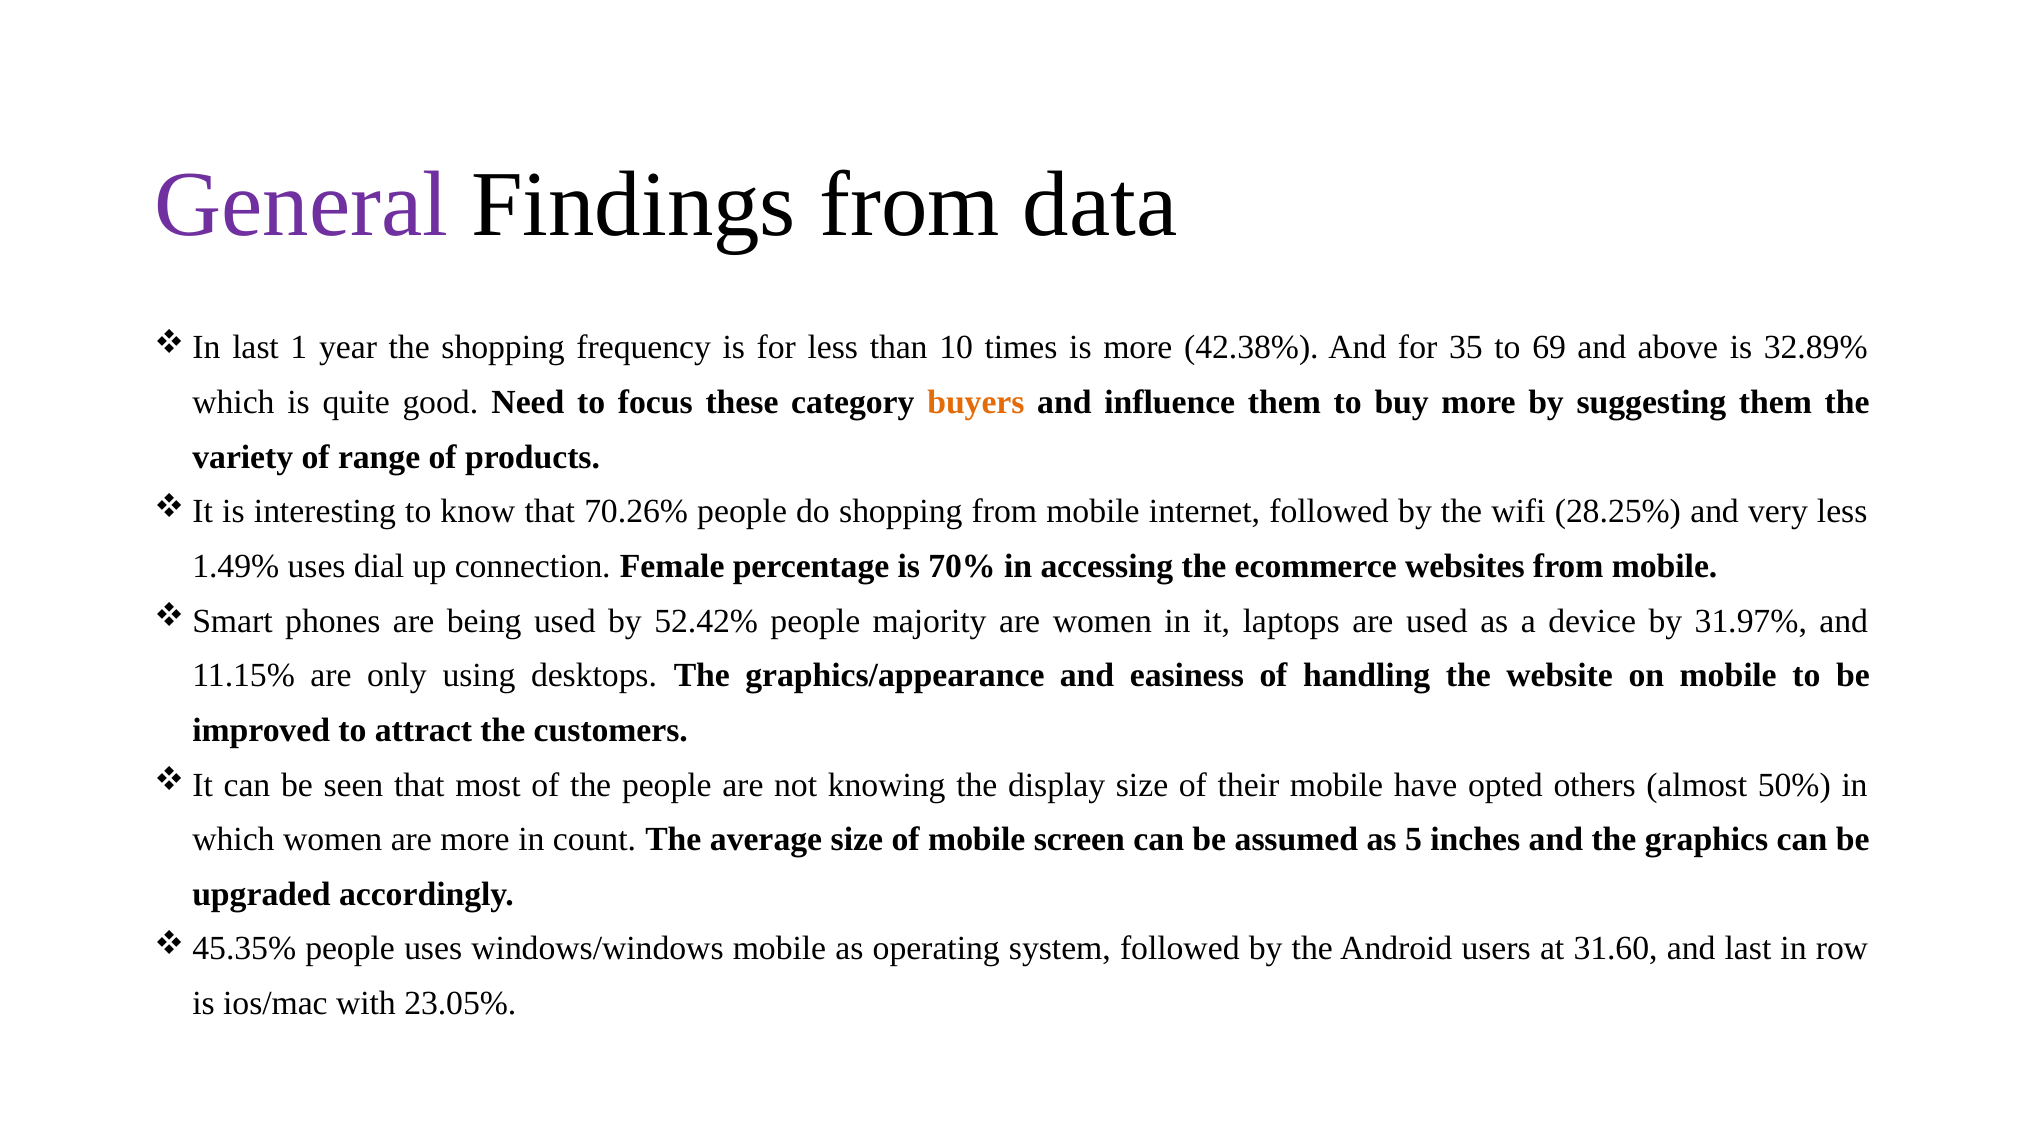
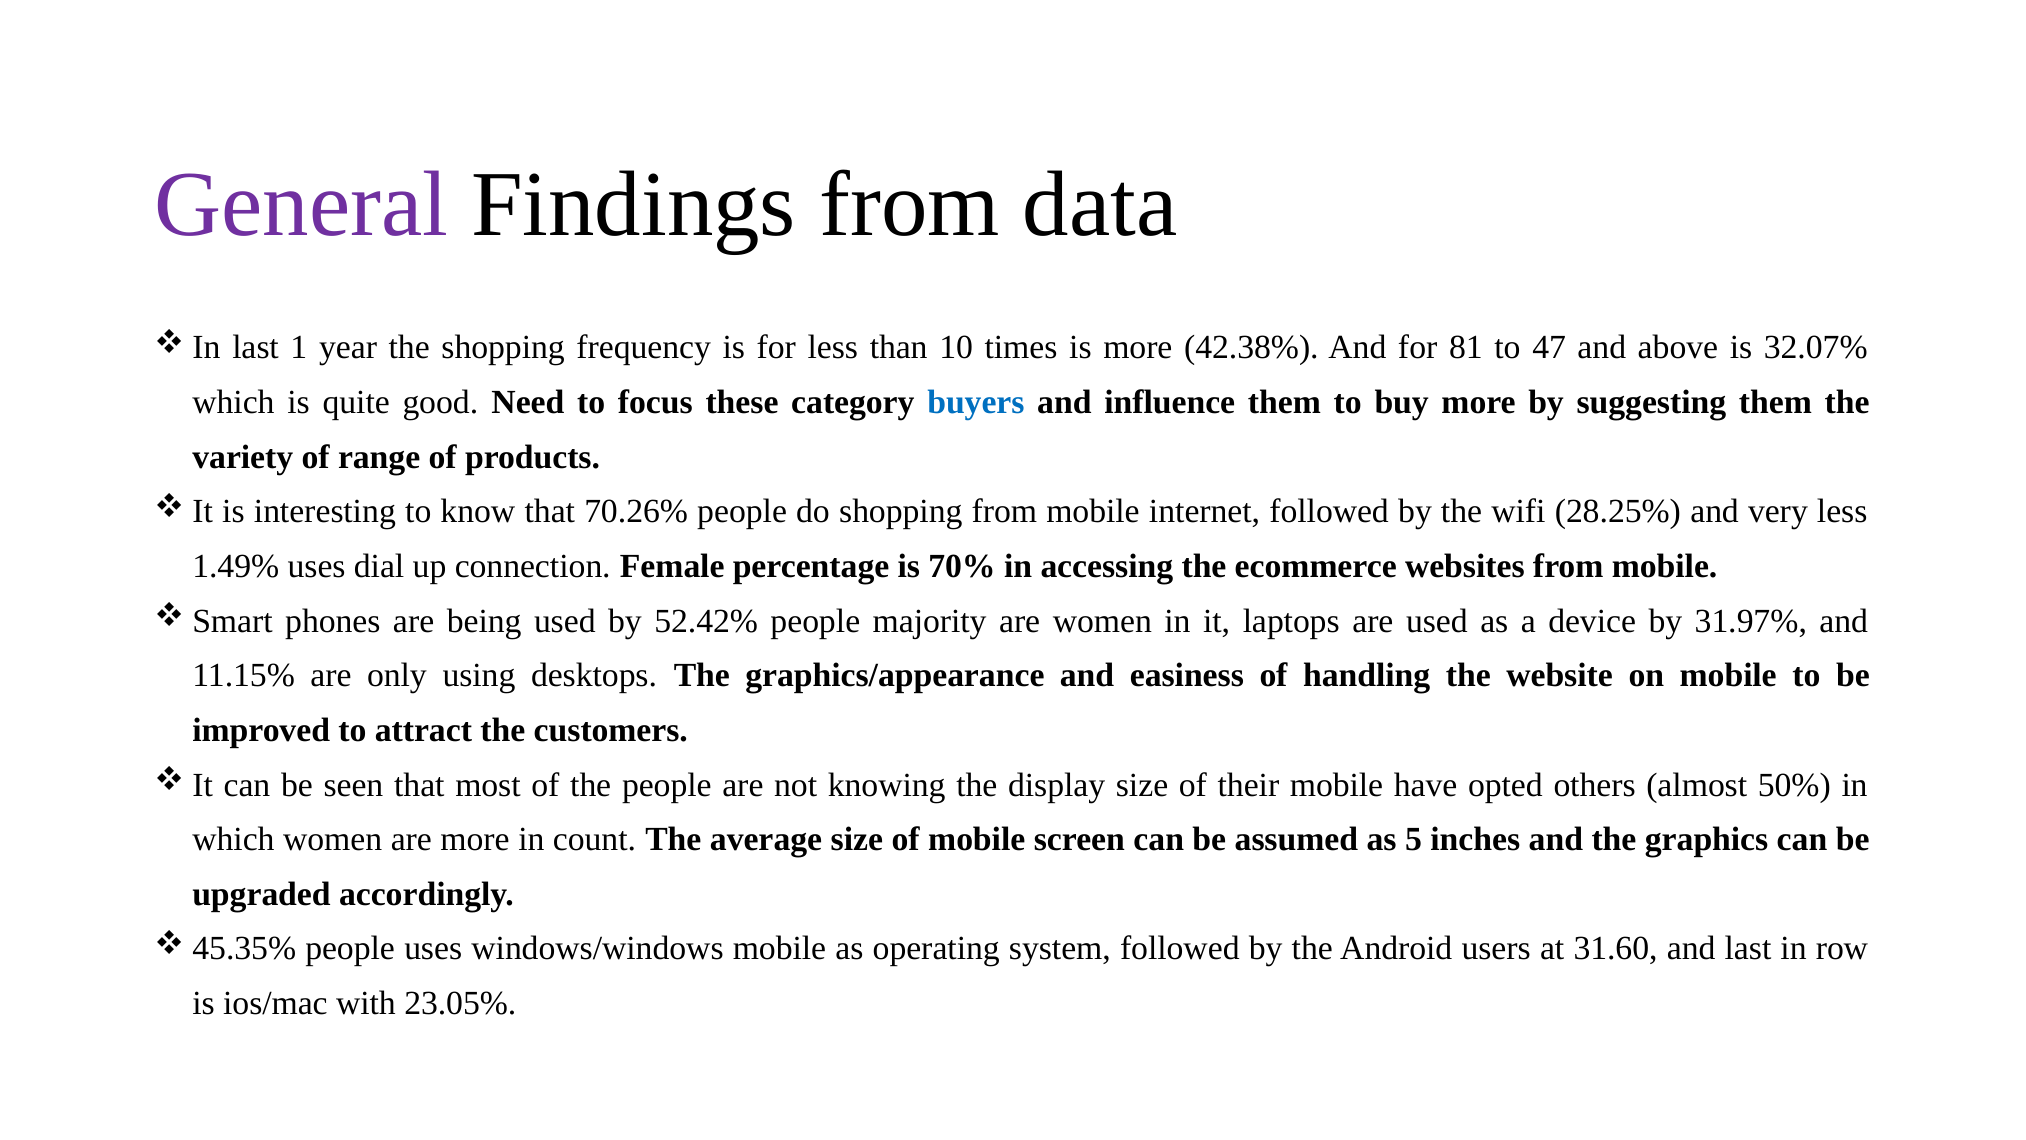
35: 35 -> 81 (1466, 348)
69: 69 -> 47 (1549, 348)
32.89%: 32.89% -> 32.07% (1816, 348)
buyers colour: orange -> blue (976, 402)
